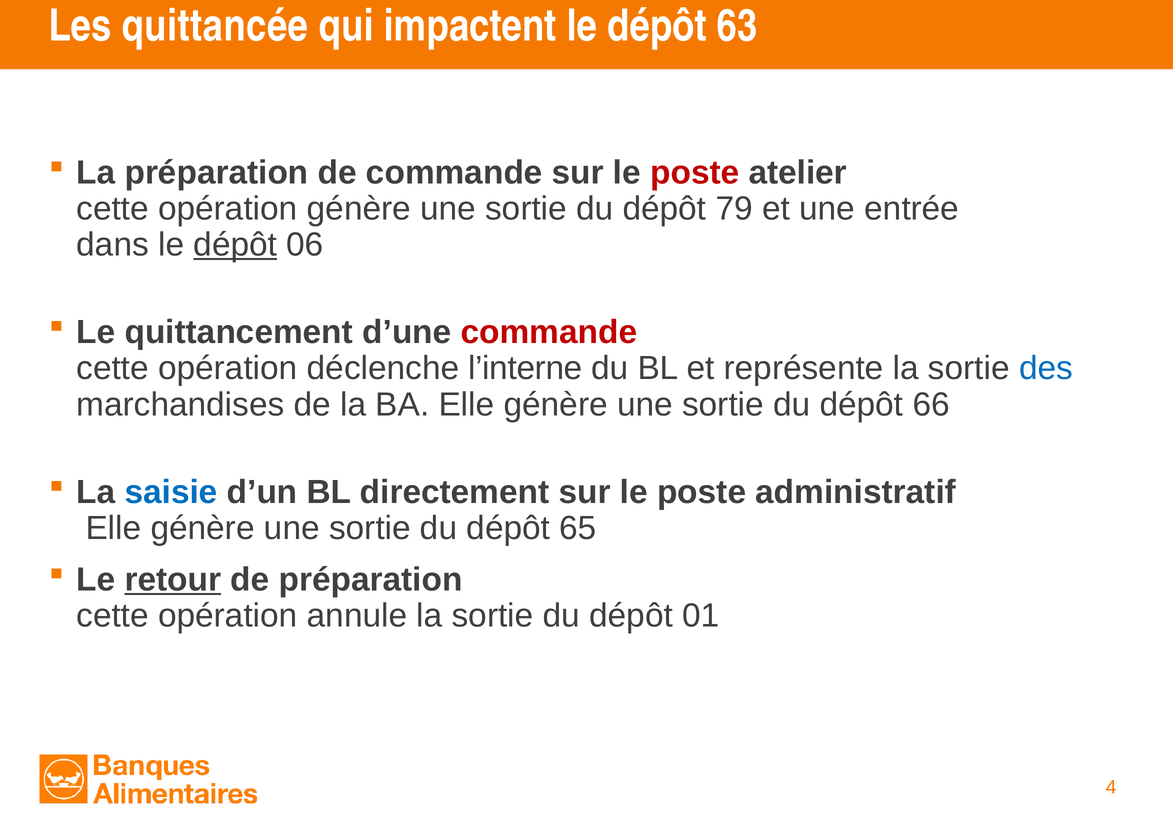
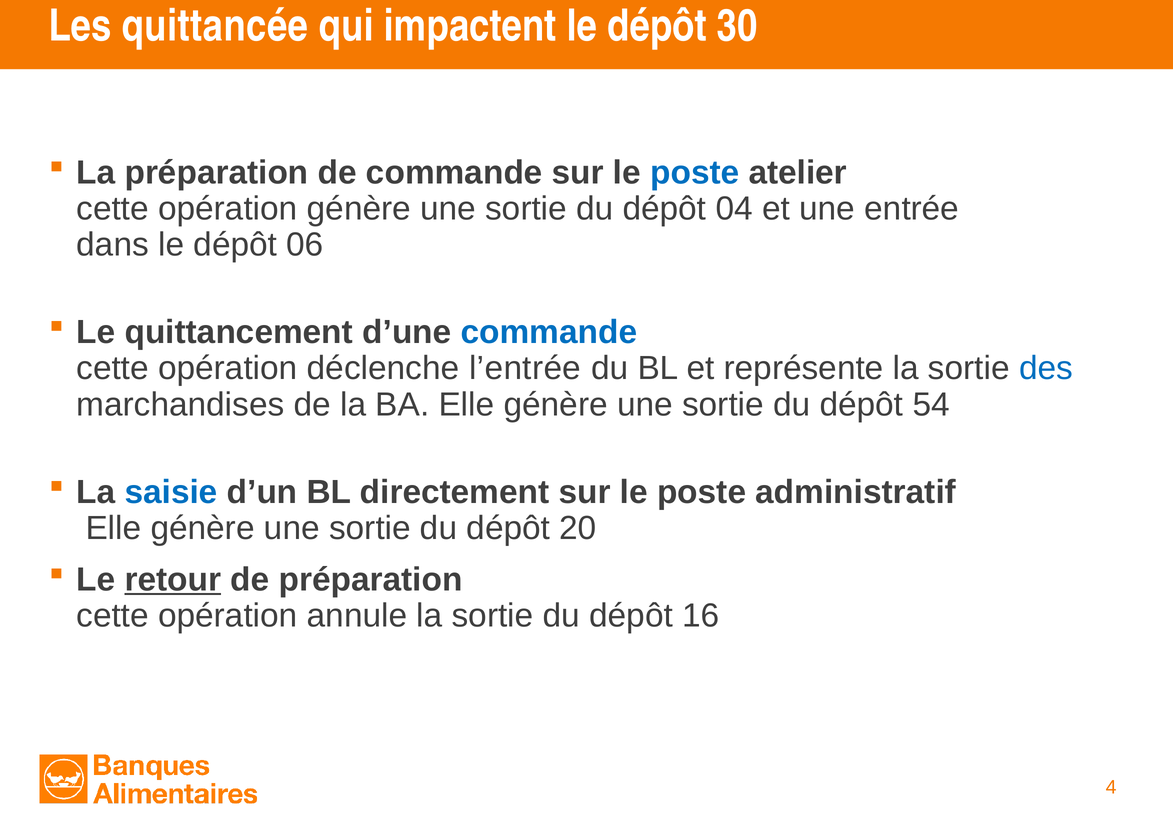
63: 63 -> 30 (737, 26)
poste colour: red -> blue (695, 173)
79: 79 -> 04 (734, 209)
dépôt underline: present -> none (235, 245)
commande colour: red -> blue (549, 332)
l’interne: l’interne -> l’entrée (525, 369)
66: 66 -> 54 (931, 405)
65: 65 -> 20 (578, 528)
01: 01 -> 16 (701, 616)
